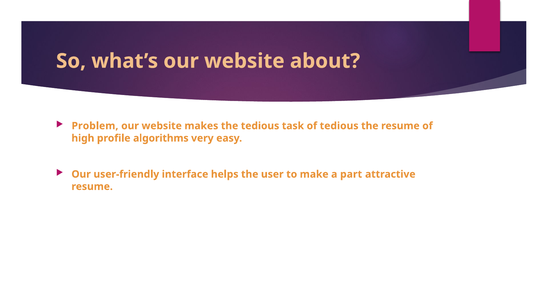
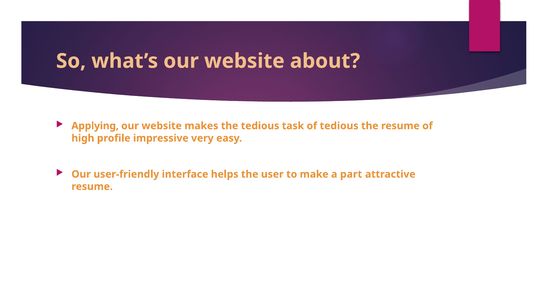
Problem: Problem -> Applying (95, 126)
algorithms: algorithms -> impressive (161, 138)
